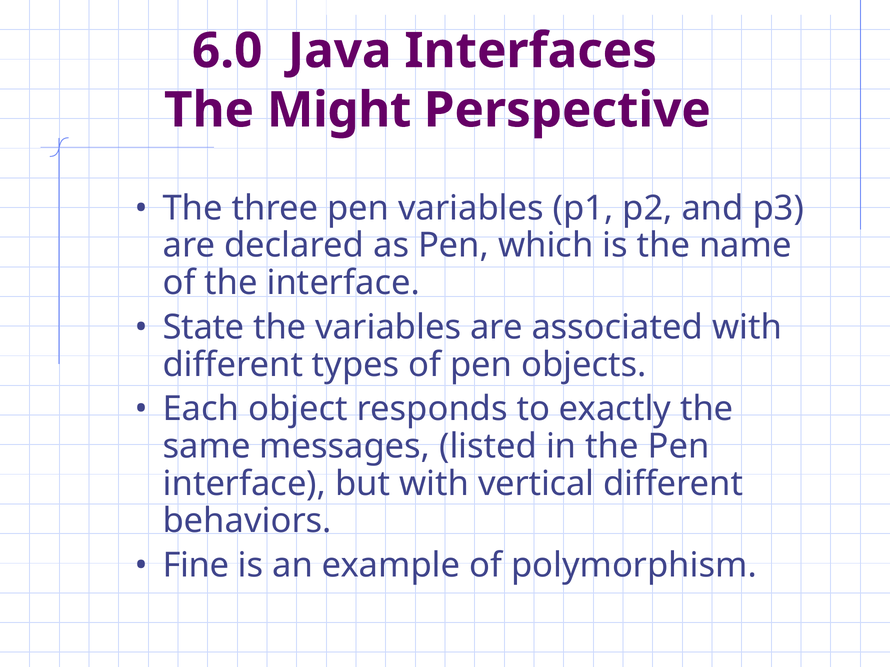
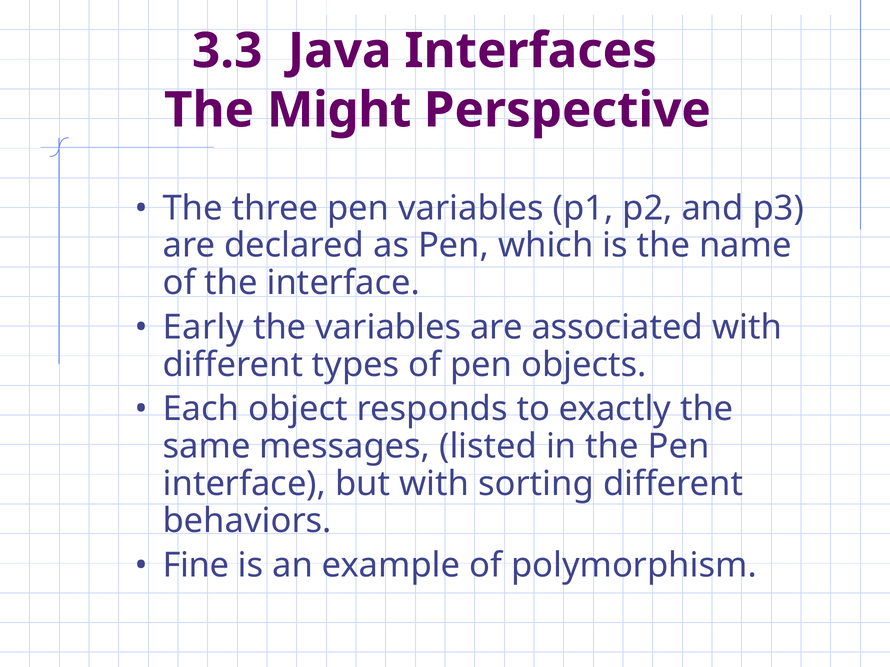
6.0: 6.0 -> 3.3 (227, 51)
State: State -> Early (203, 327)
vertical: vertical -> sorting (536, 484)
